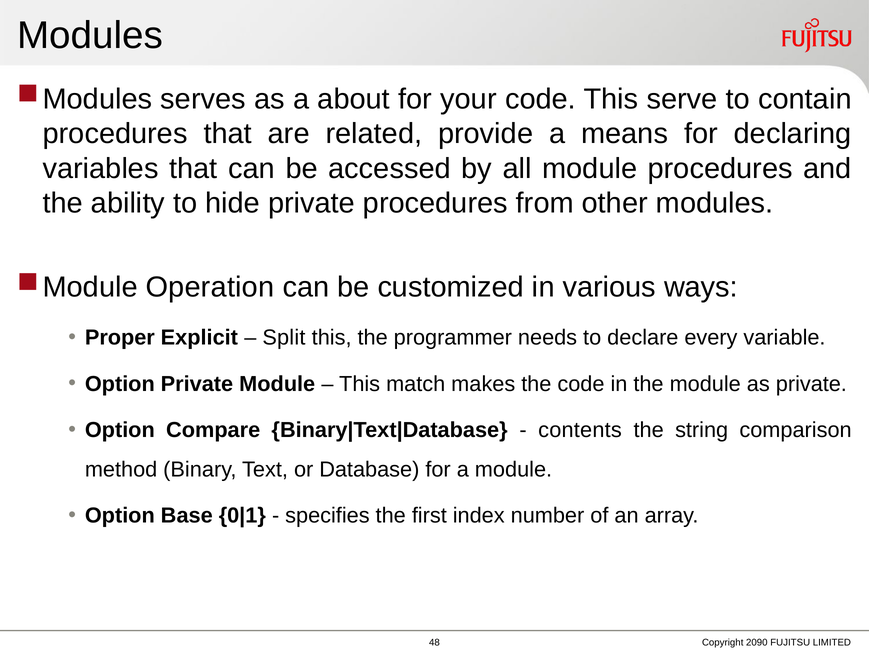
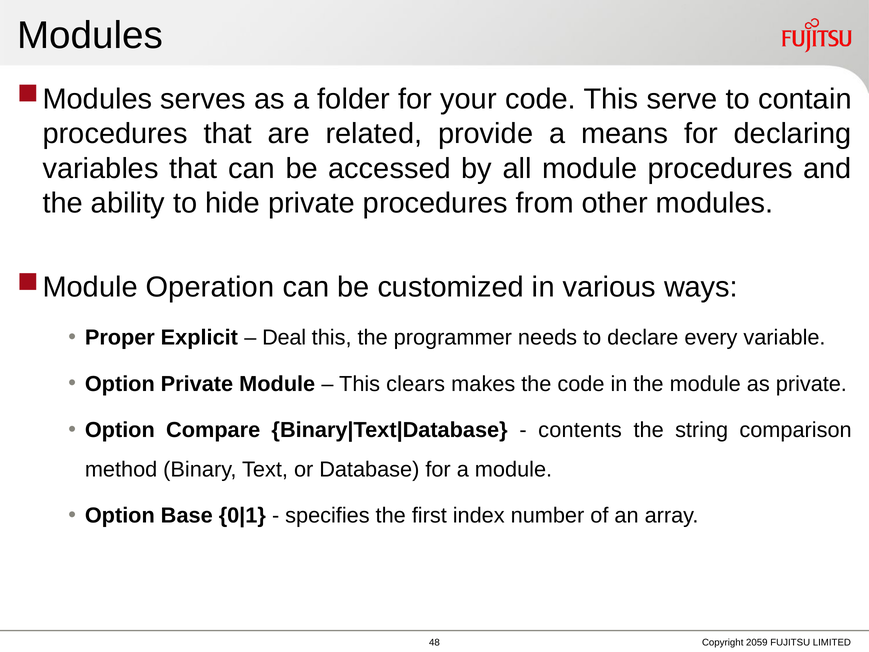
about: about -> folder (354, 99)
Split: Split -> Deal (284, 337)
match: match -> clears (416, 384)
2090: 2090 -> 2059 (757, 643)
